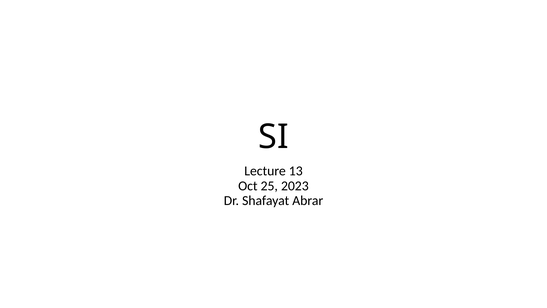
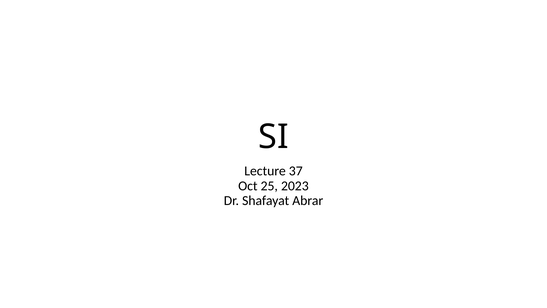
13: 13 -> 37 (296, 171)
